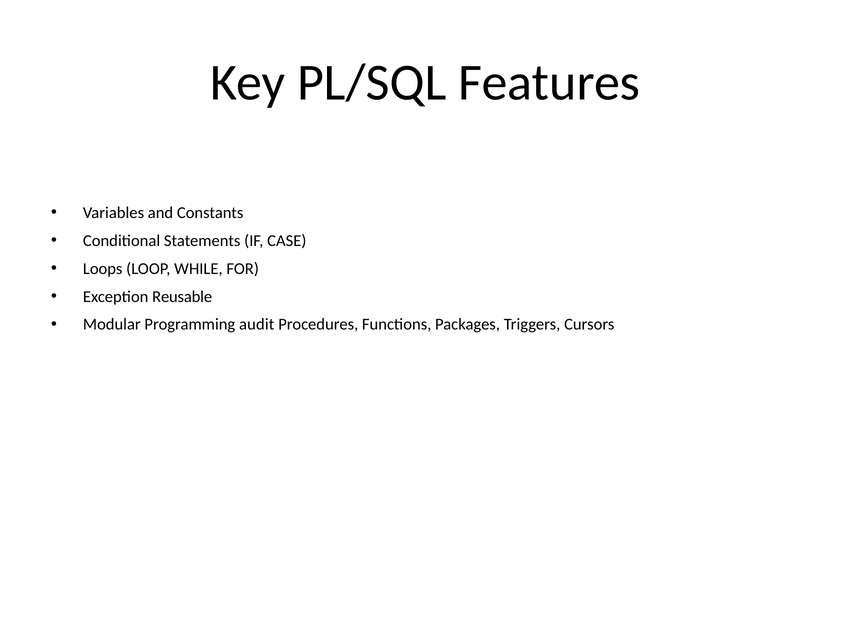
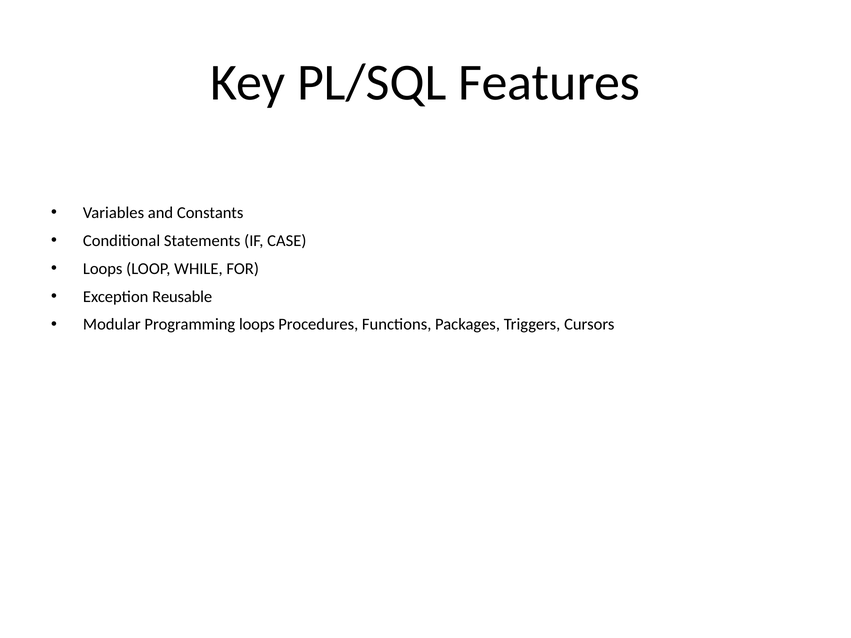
Programming audit: audit -> loops (257, 325)
